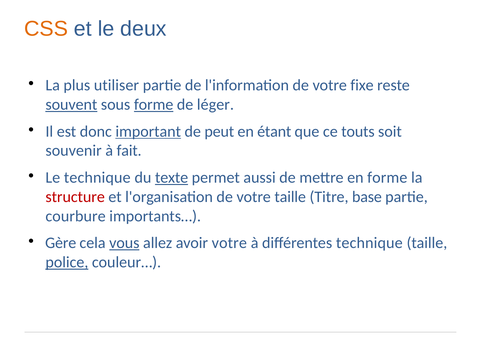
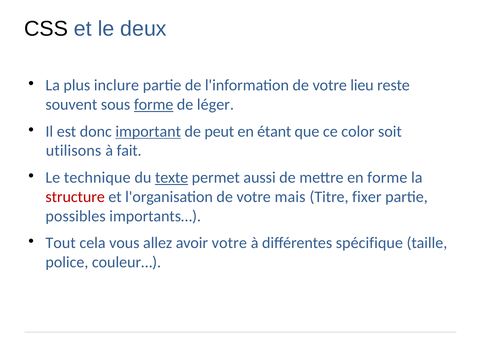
CSS colour: orange -> black (46, 29)
utiliser: utiliser -> inclure (116, 85)
fixe: fixe -> lieu (362, 85)
souvent underline: present -> none (71, 105)
touts: touts -> color (358, 131)
souvenir: souvenir -> utilisons (74, 151)
votre taille: taille -> mais (290, 197)
base: base -> fixer (367, 197)
courbure: courbure -> possibles (76, 216)
Gère: Gère -> Tout (61, 243)
vous underline: present -> none (124, 243)
différentes technique: technique -> spécifique (369, 243)
police underline: present -> none (67, 262)
